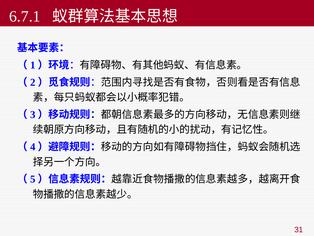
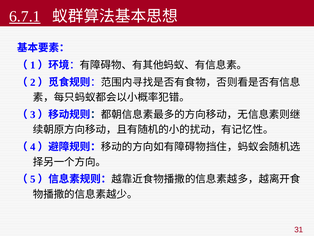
6.7.1 underline: none -> present (25, 16)
